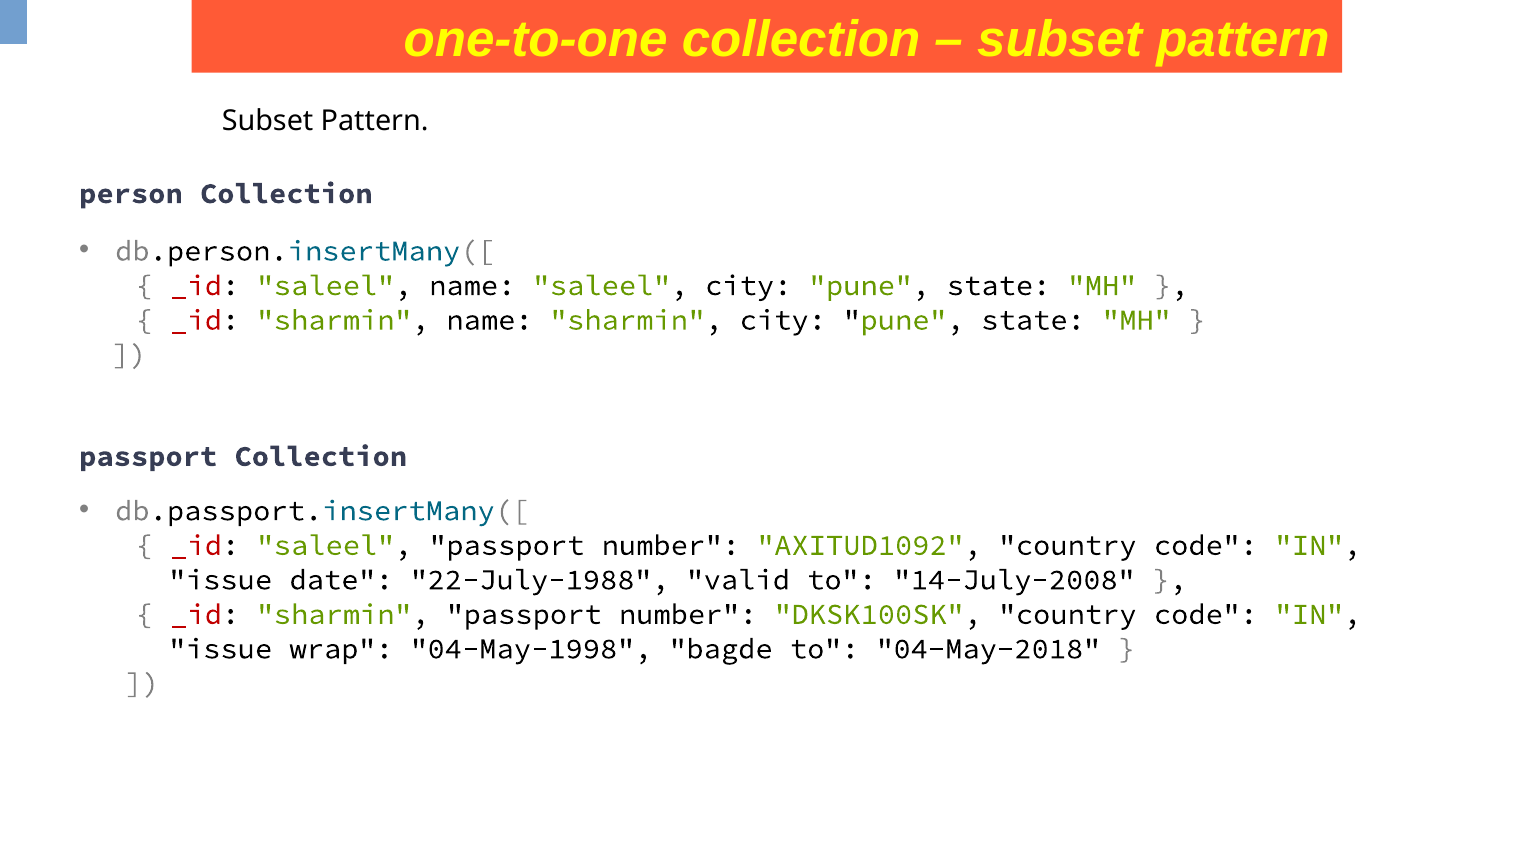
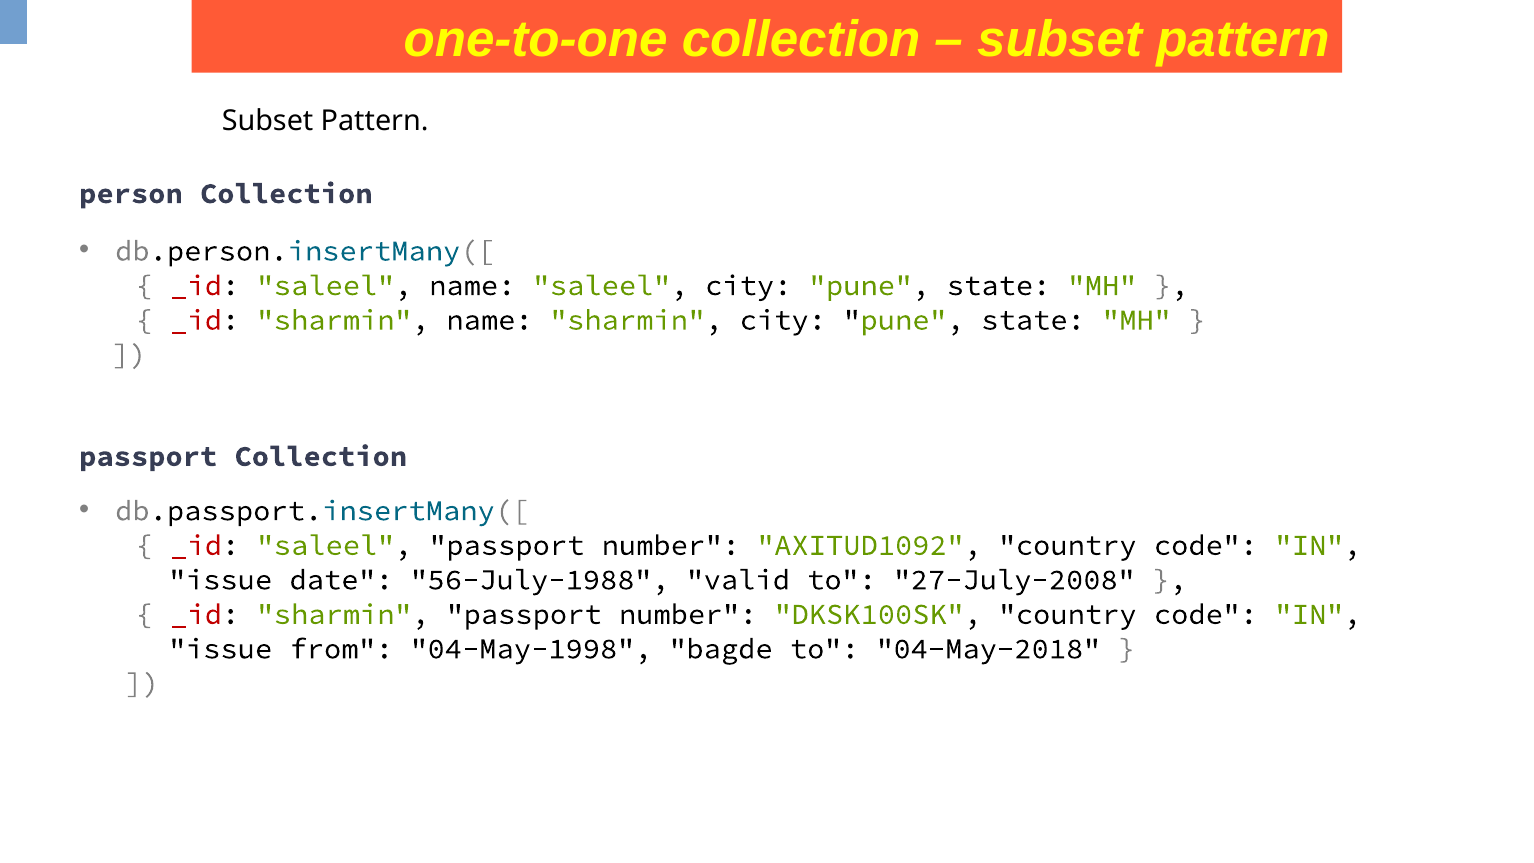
22-July-1988: 22-July-1988 -> 56-July-1988 (540, 580)
14-July-2008: 14-July-2008 -> 27-July-2008 (1014, 580)
wrap: wrap -> from (341, 649)
